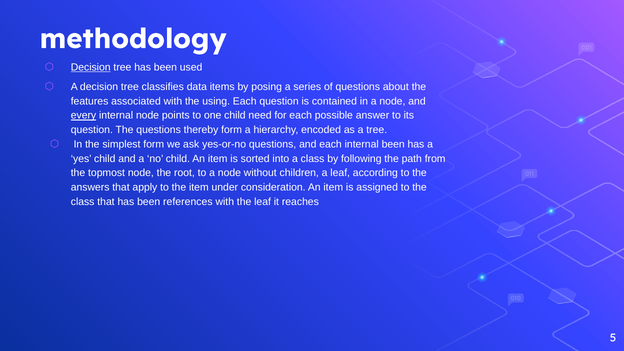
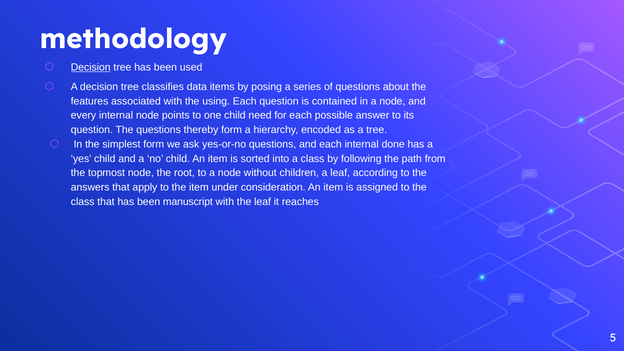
every underline: present -> none (83, 116)
internal been: been -> done (393, 144)
references: references -> manuscript (188, 202)
